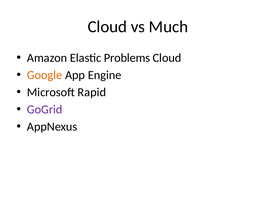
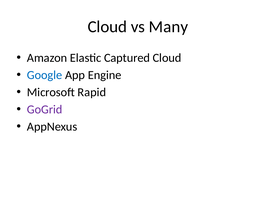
Much: Much -> Many (168, 27)
Problems: Problems -> Captured (127, 58)
Google colour: orange -> blue (45, 75)
